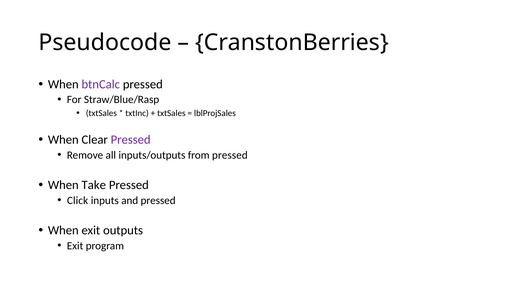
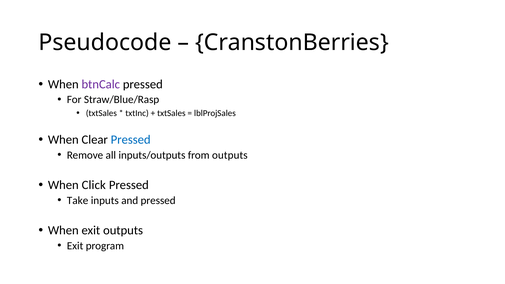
Pressed colour: purple -> blue (131, 140)
from pressed: pressed -> outputs (230, 155)
Take: Take -> Click (94, 185)
Click: Click -> Take (78, 200)
